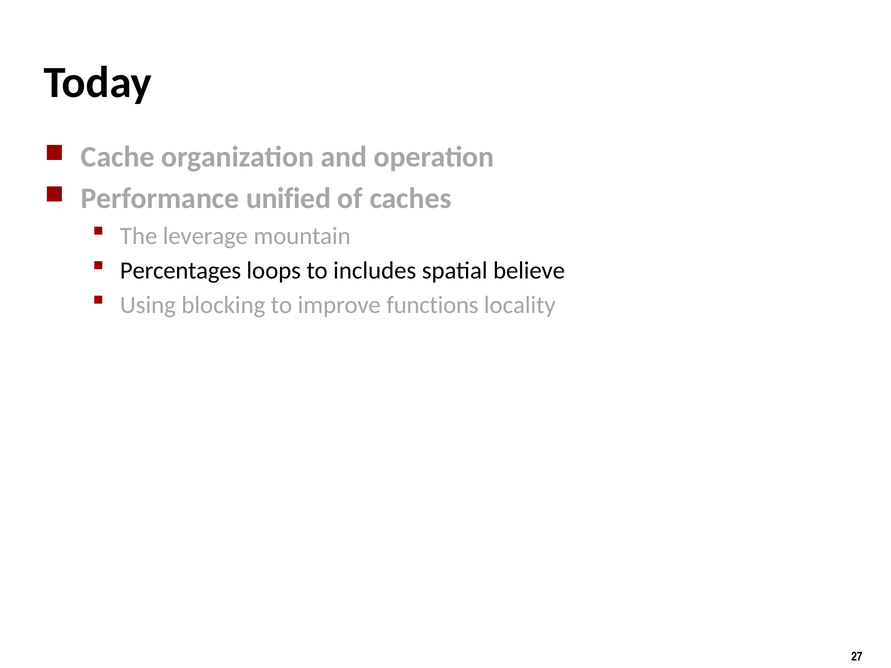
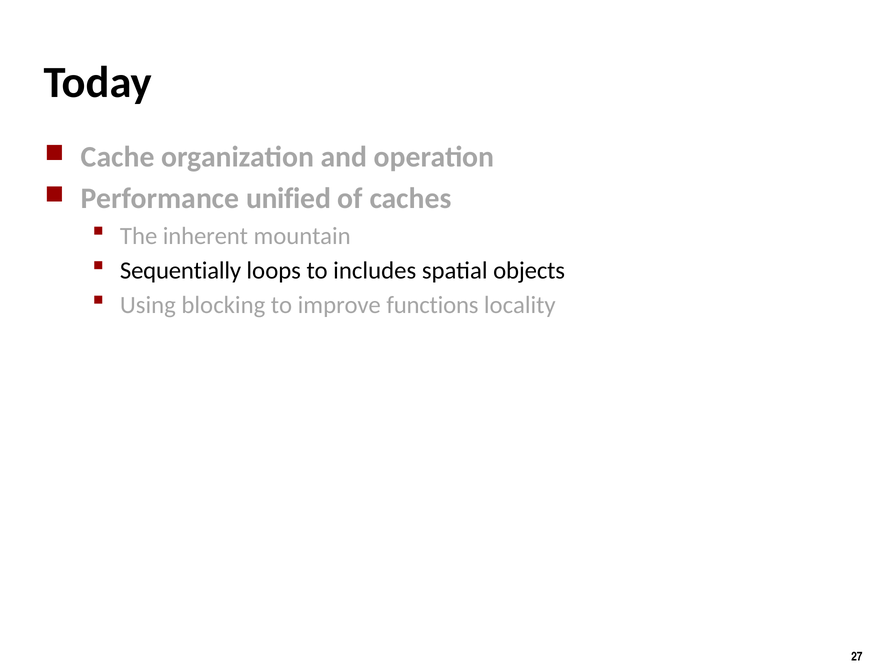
leverage: leverage -> inherent (205, 236)
Percentages: Percentages -> Sequentially (181, 271)
believe: believe -> objects (529, 271)
